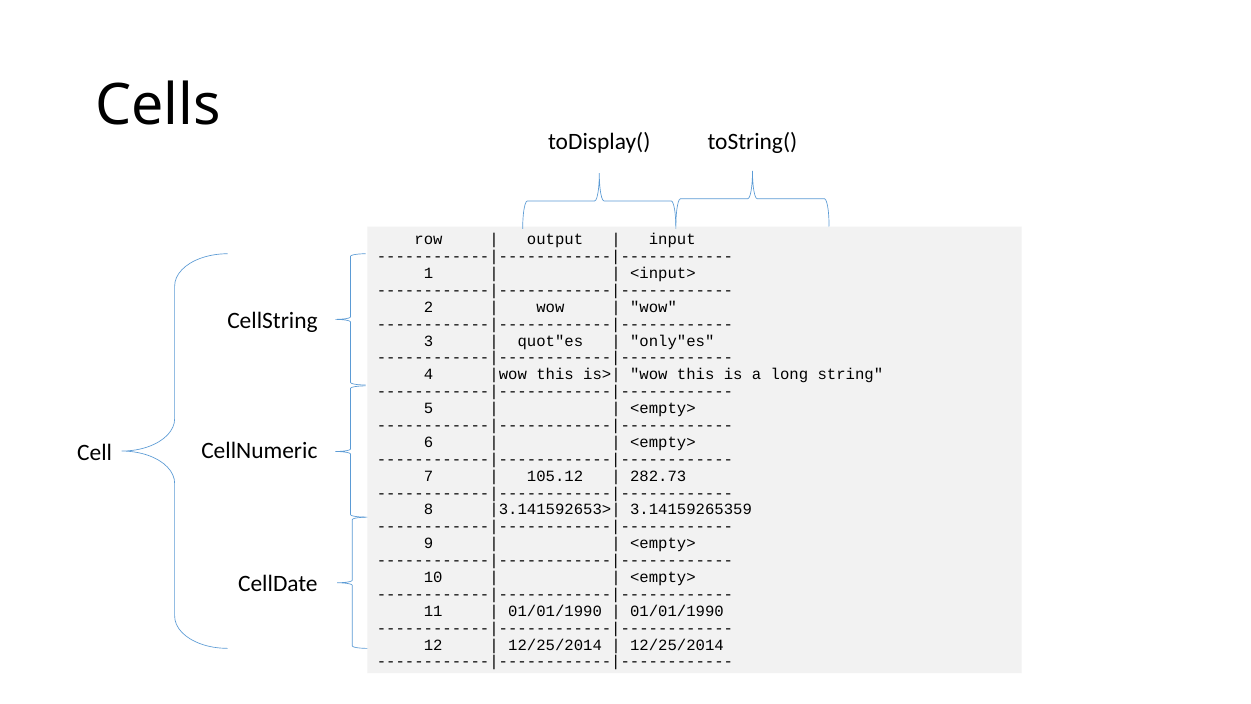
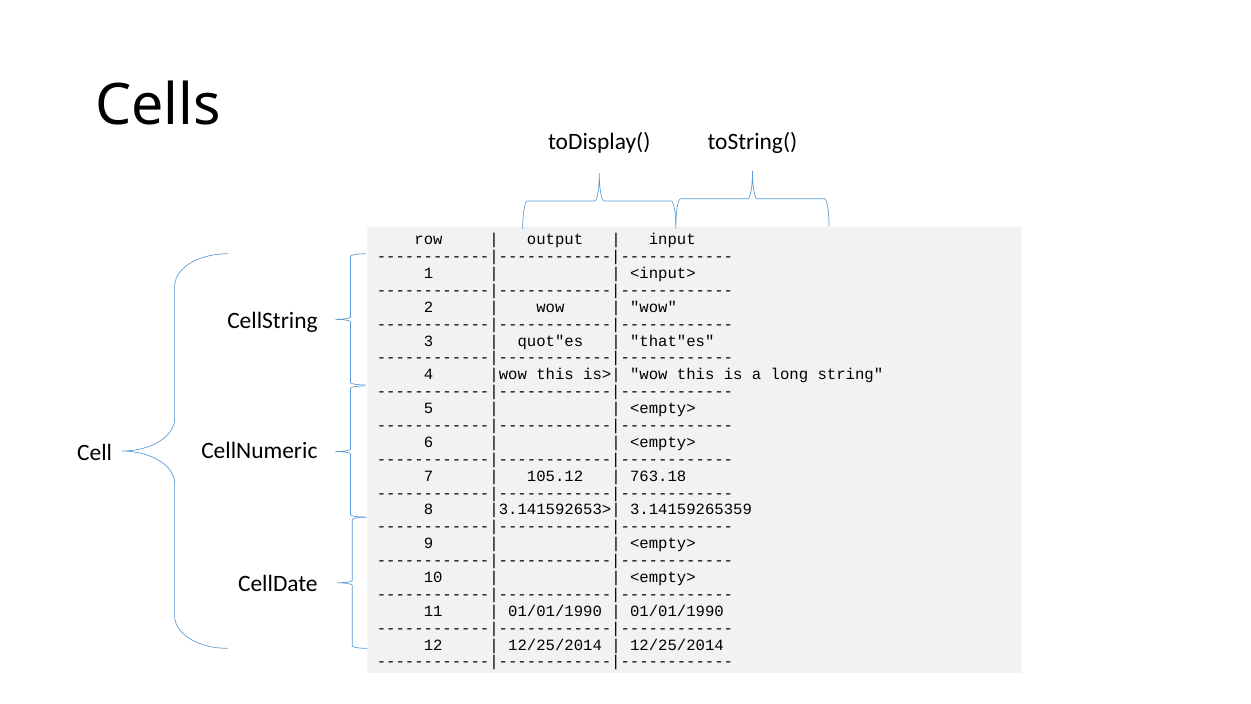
only"es: only"es -> that"es (672, 341)
282.73: 282.73 -> 763.18 (658, 476)
